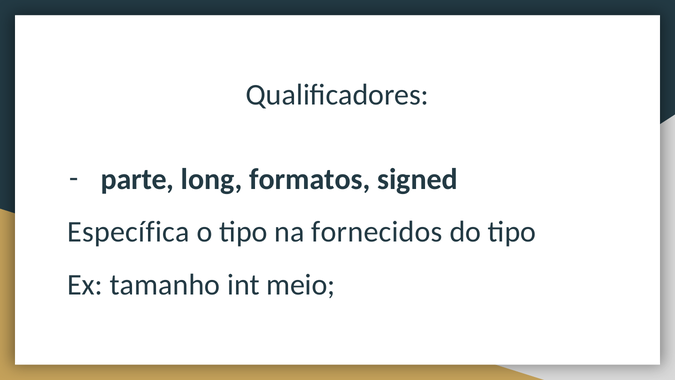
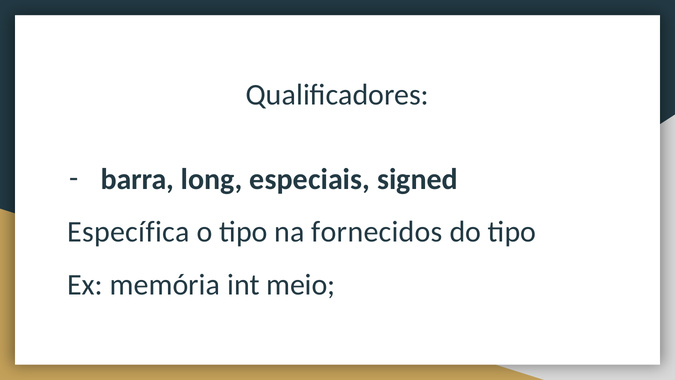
parte: parte -> barra (138, 179)
formatos: formatos -> especiais (310, 179)
tamanho: tamanho -> memória (165, 285)
